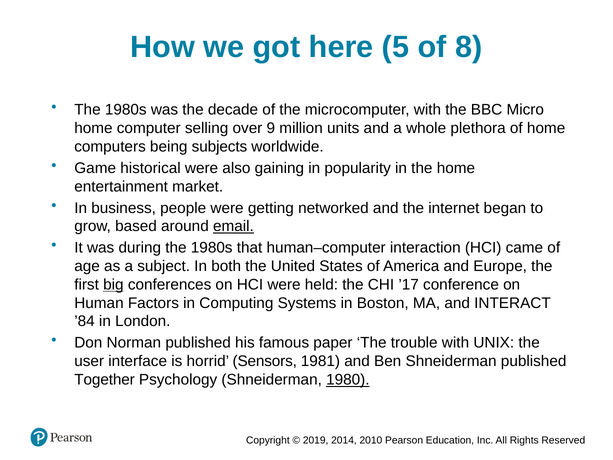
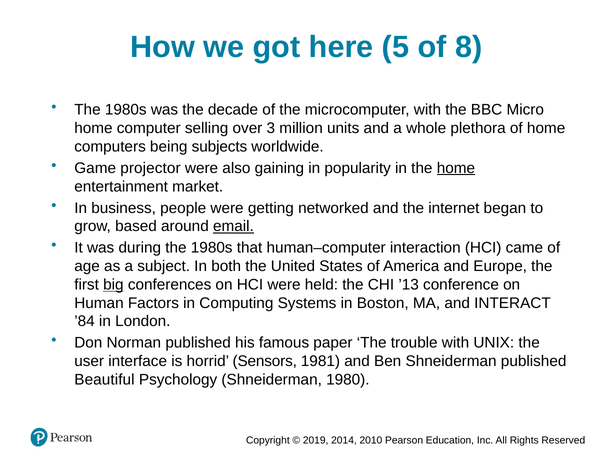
9: 9 -> 3 (271, 128)
historical: historical -> projector (150, 168)
home underline: none -> present (456, 168)
’17: ’17 -> ’13 (409, 284)
Together: Together -> Beautiful (104, 379)
1980 underline: present -> none (348, 379)
